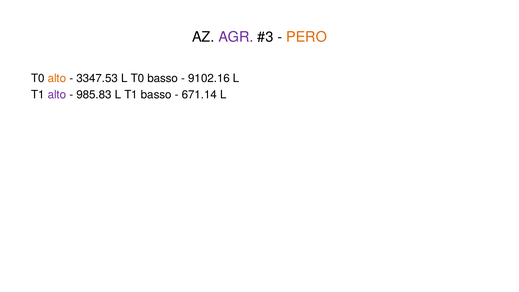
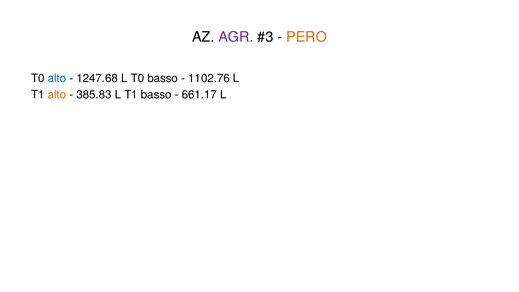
alto colour: orange -> blue (57, 78)
3347.53: 3347.53 -> 1247.68 (97, 78)
9102.16: 9102.16 -> 1102.76 (209, 78)
alto colour: purple -> orange (57, 95)
985.83: 985.83 -> 385.83 (94, 95)
671.14: 671.14 -> 661.17 (199, 95)
